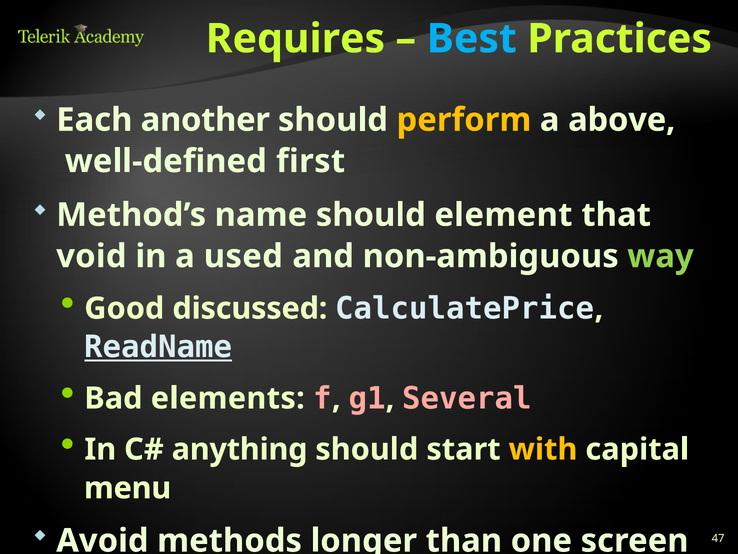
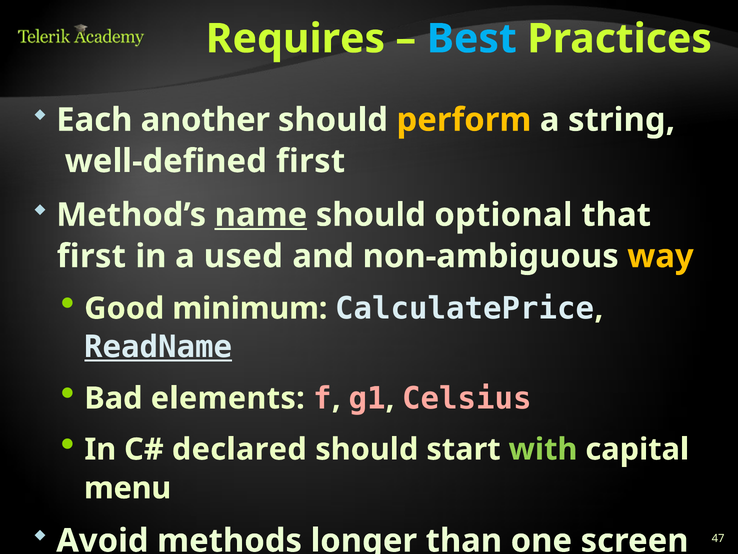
above: above -> string (622, 120)
name underline: none -> present (261, 215)
element: element -> optional (503, 215)
void: void -> first (91, 256)
way colour: light green -> yellow (660, 256)
discussed: discussed -> minimum (250, 308)
Several: Several -> Celsius (467, 398)
anything: anything -> declared (239, 449)
with colour: yellow -> light green (543, 449)
